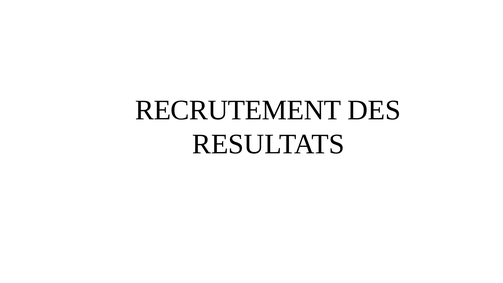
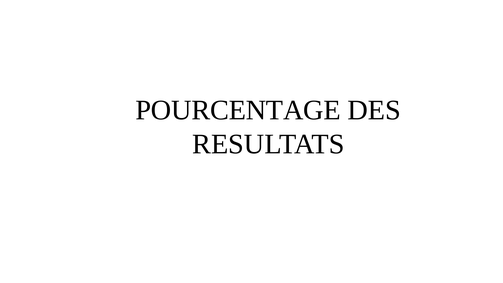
RECRUTEMENT: RECRUTEMENT -> POURCENTAGE (238, 110)
